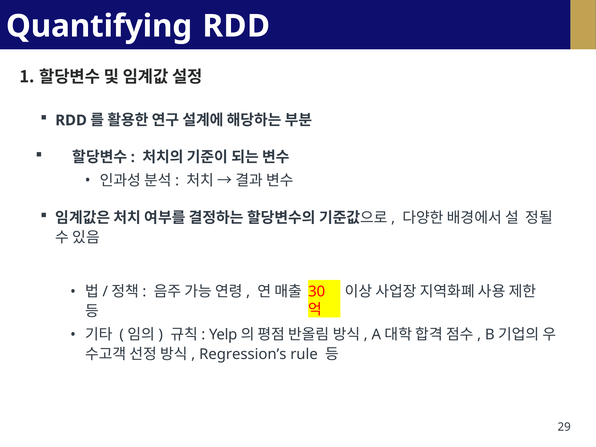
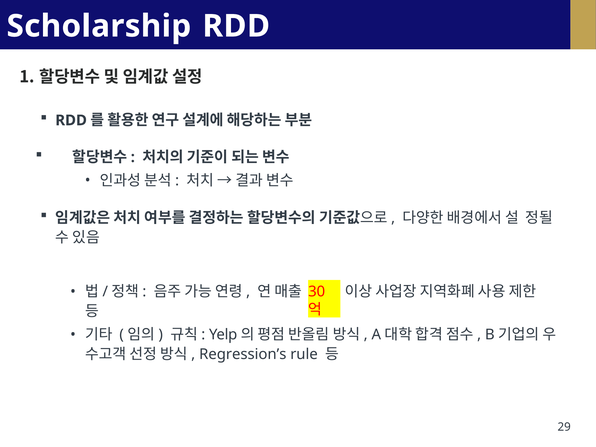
Quantifying: Quantifying -> Scholarship (99, 26)
